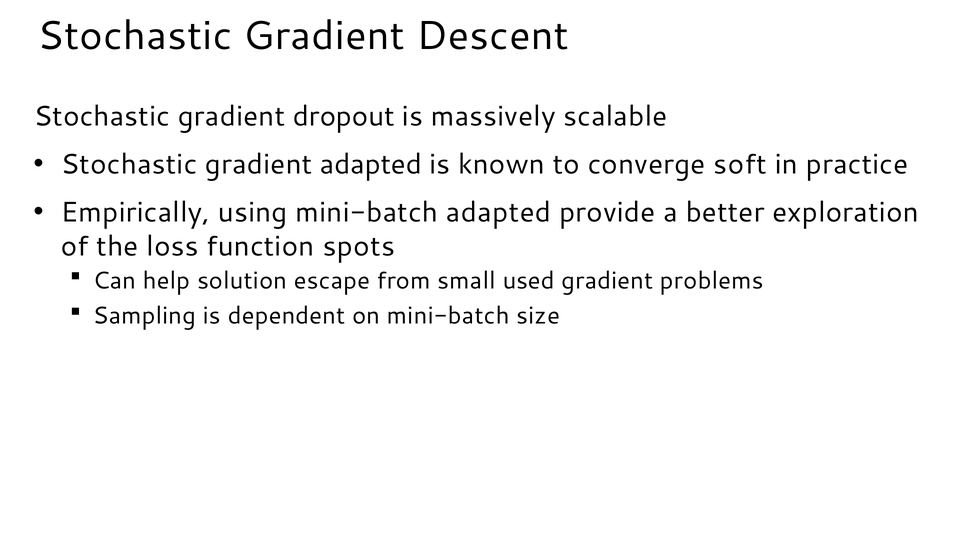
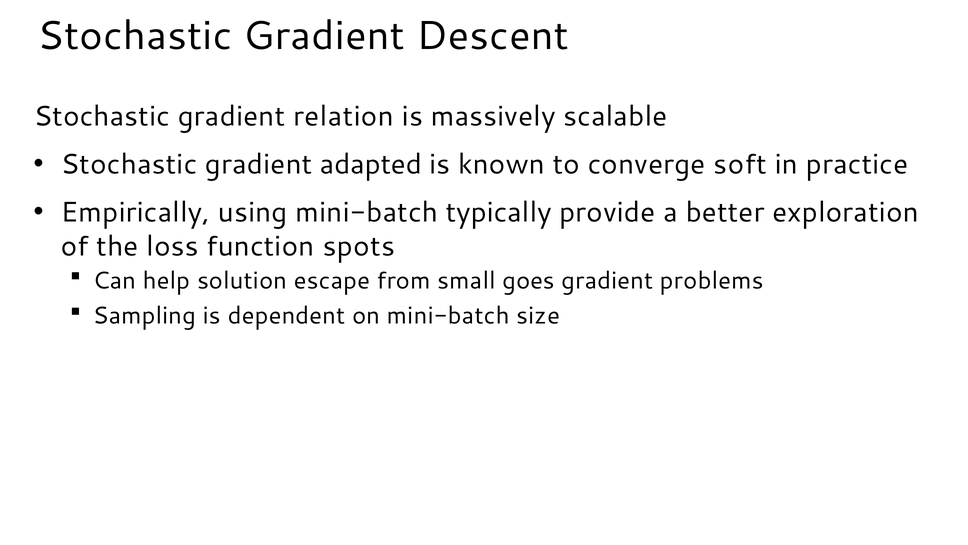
dropout: dropout -> relation (344, 116)
mini-batch adapted: adapted -> typically (499, 212)
used: used -> goes (529, 281)
